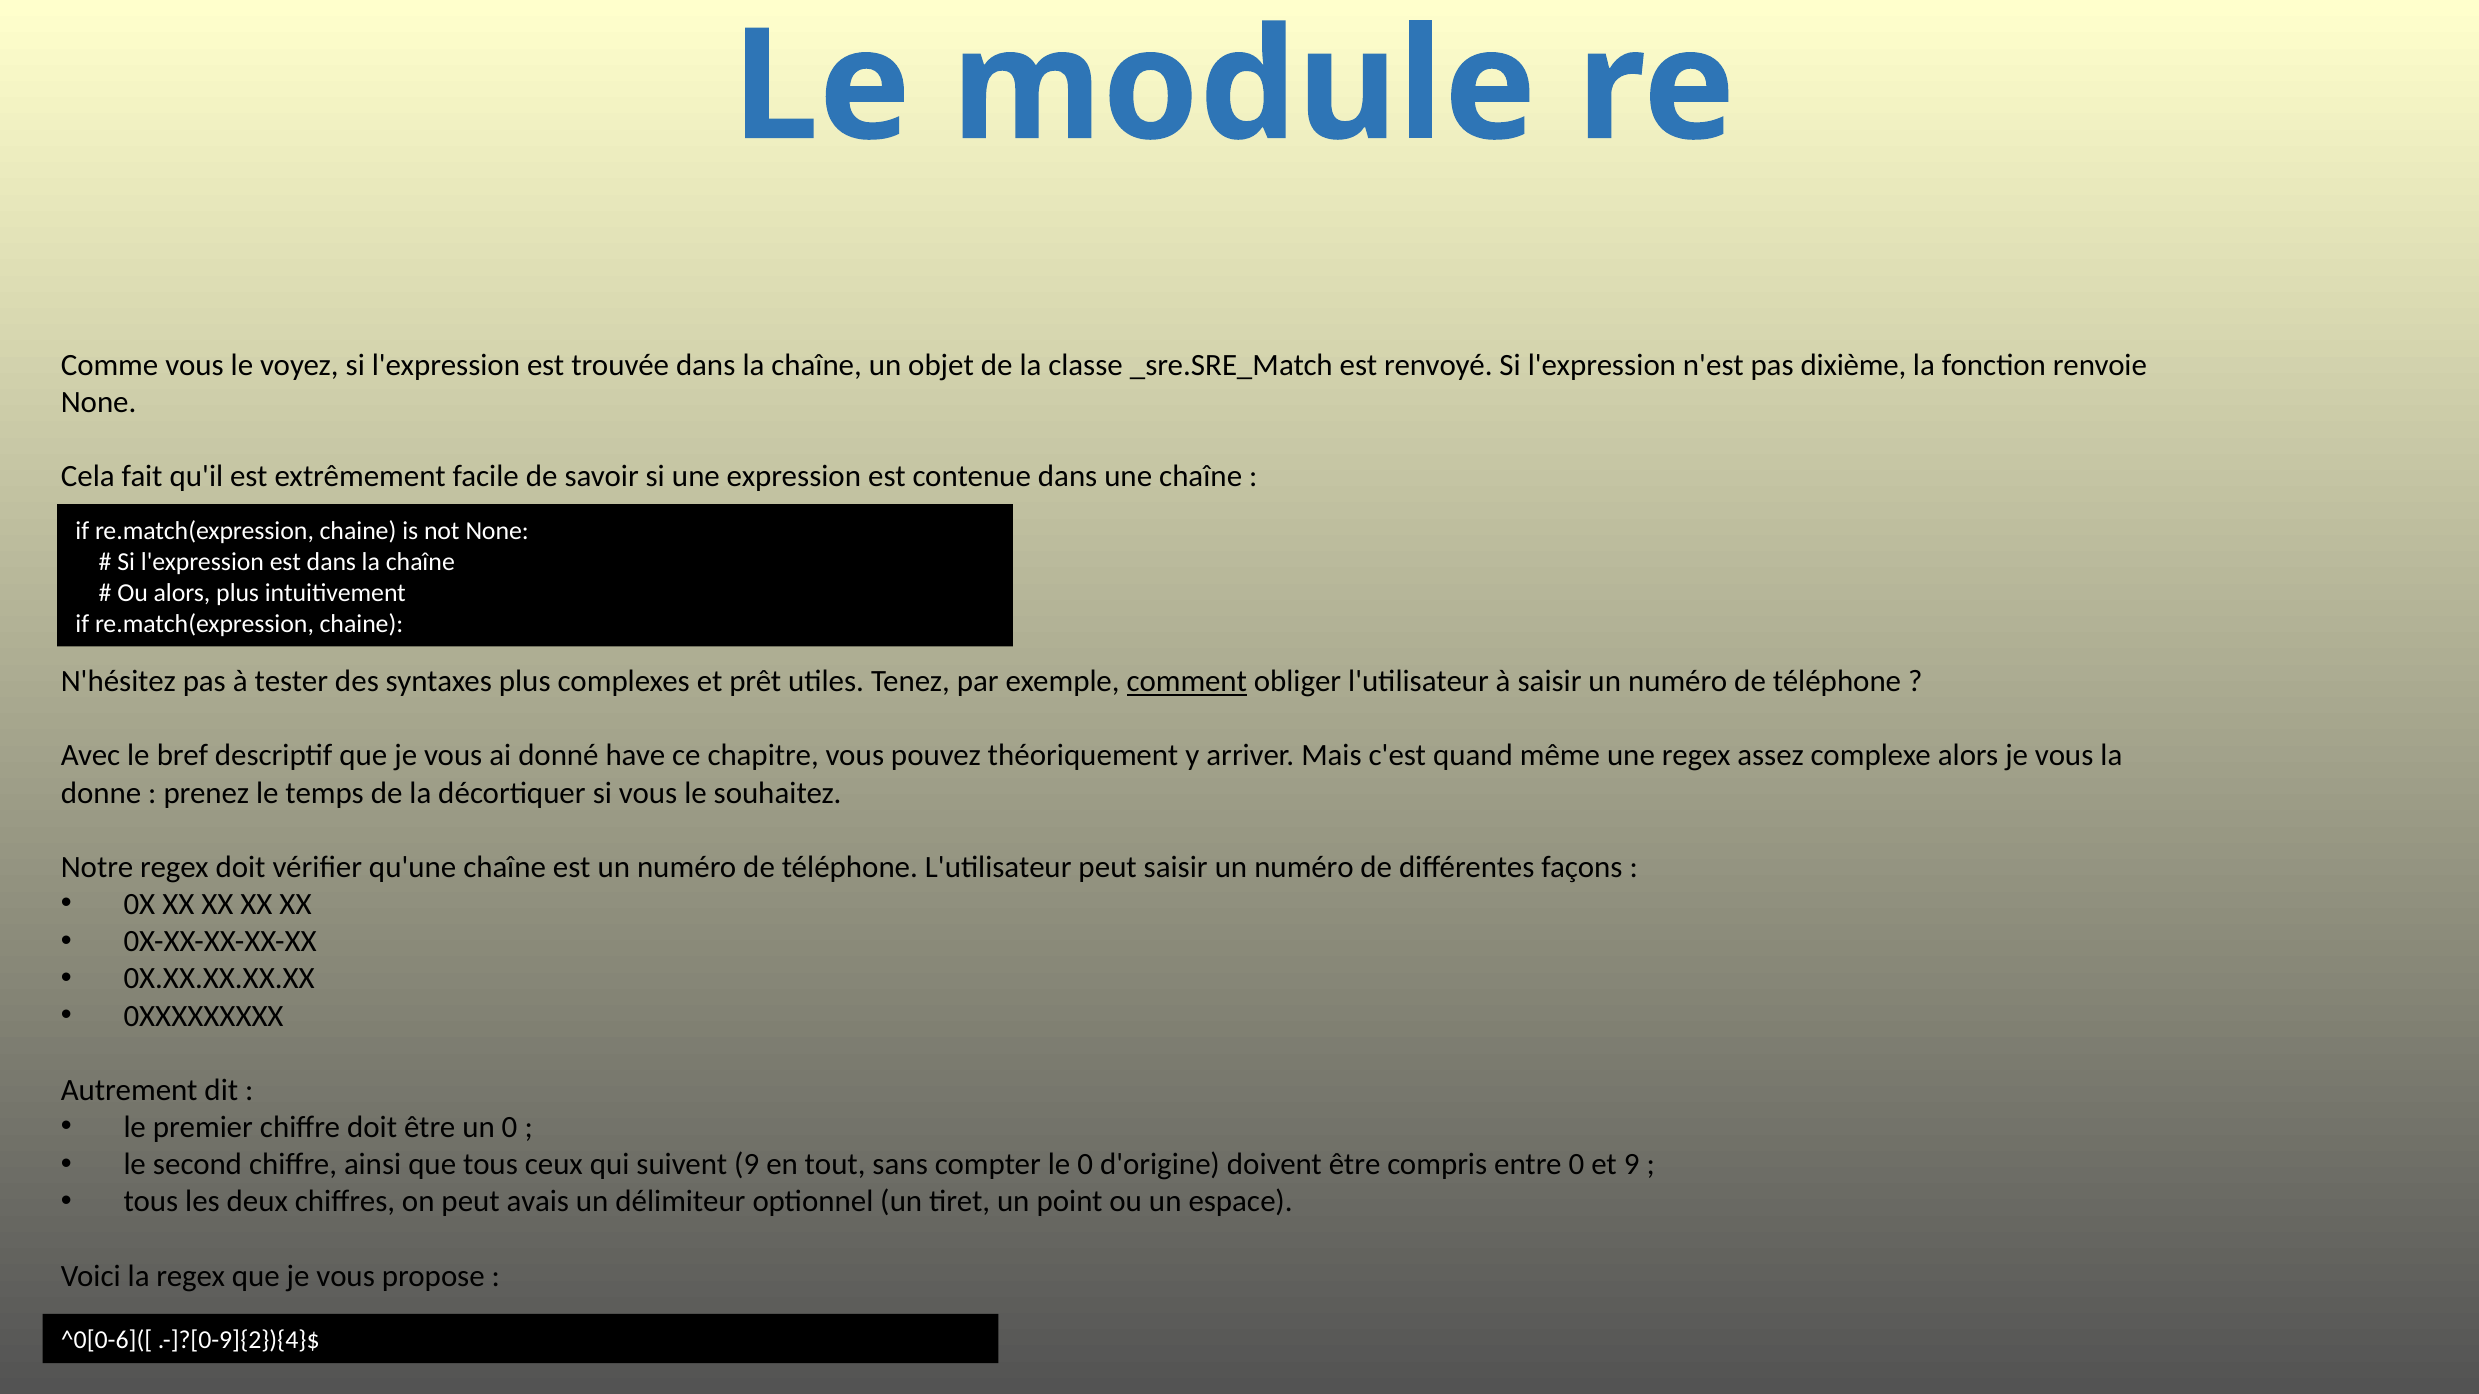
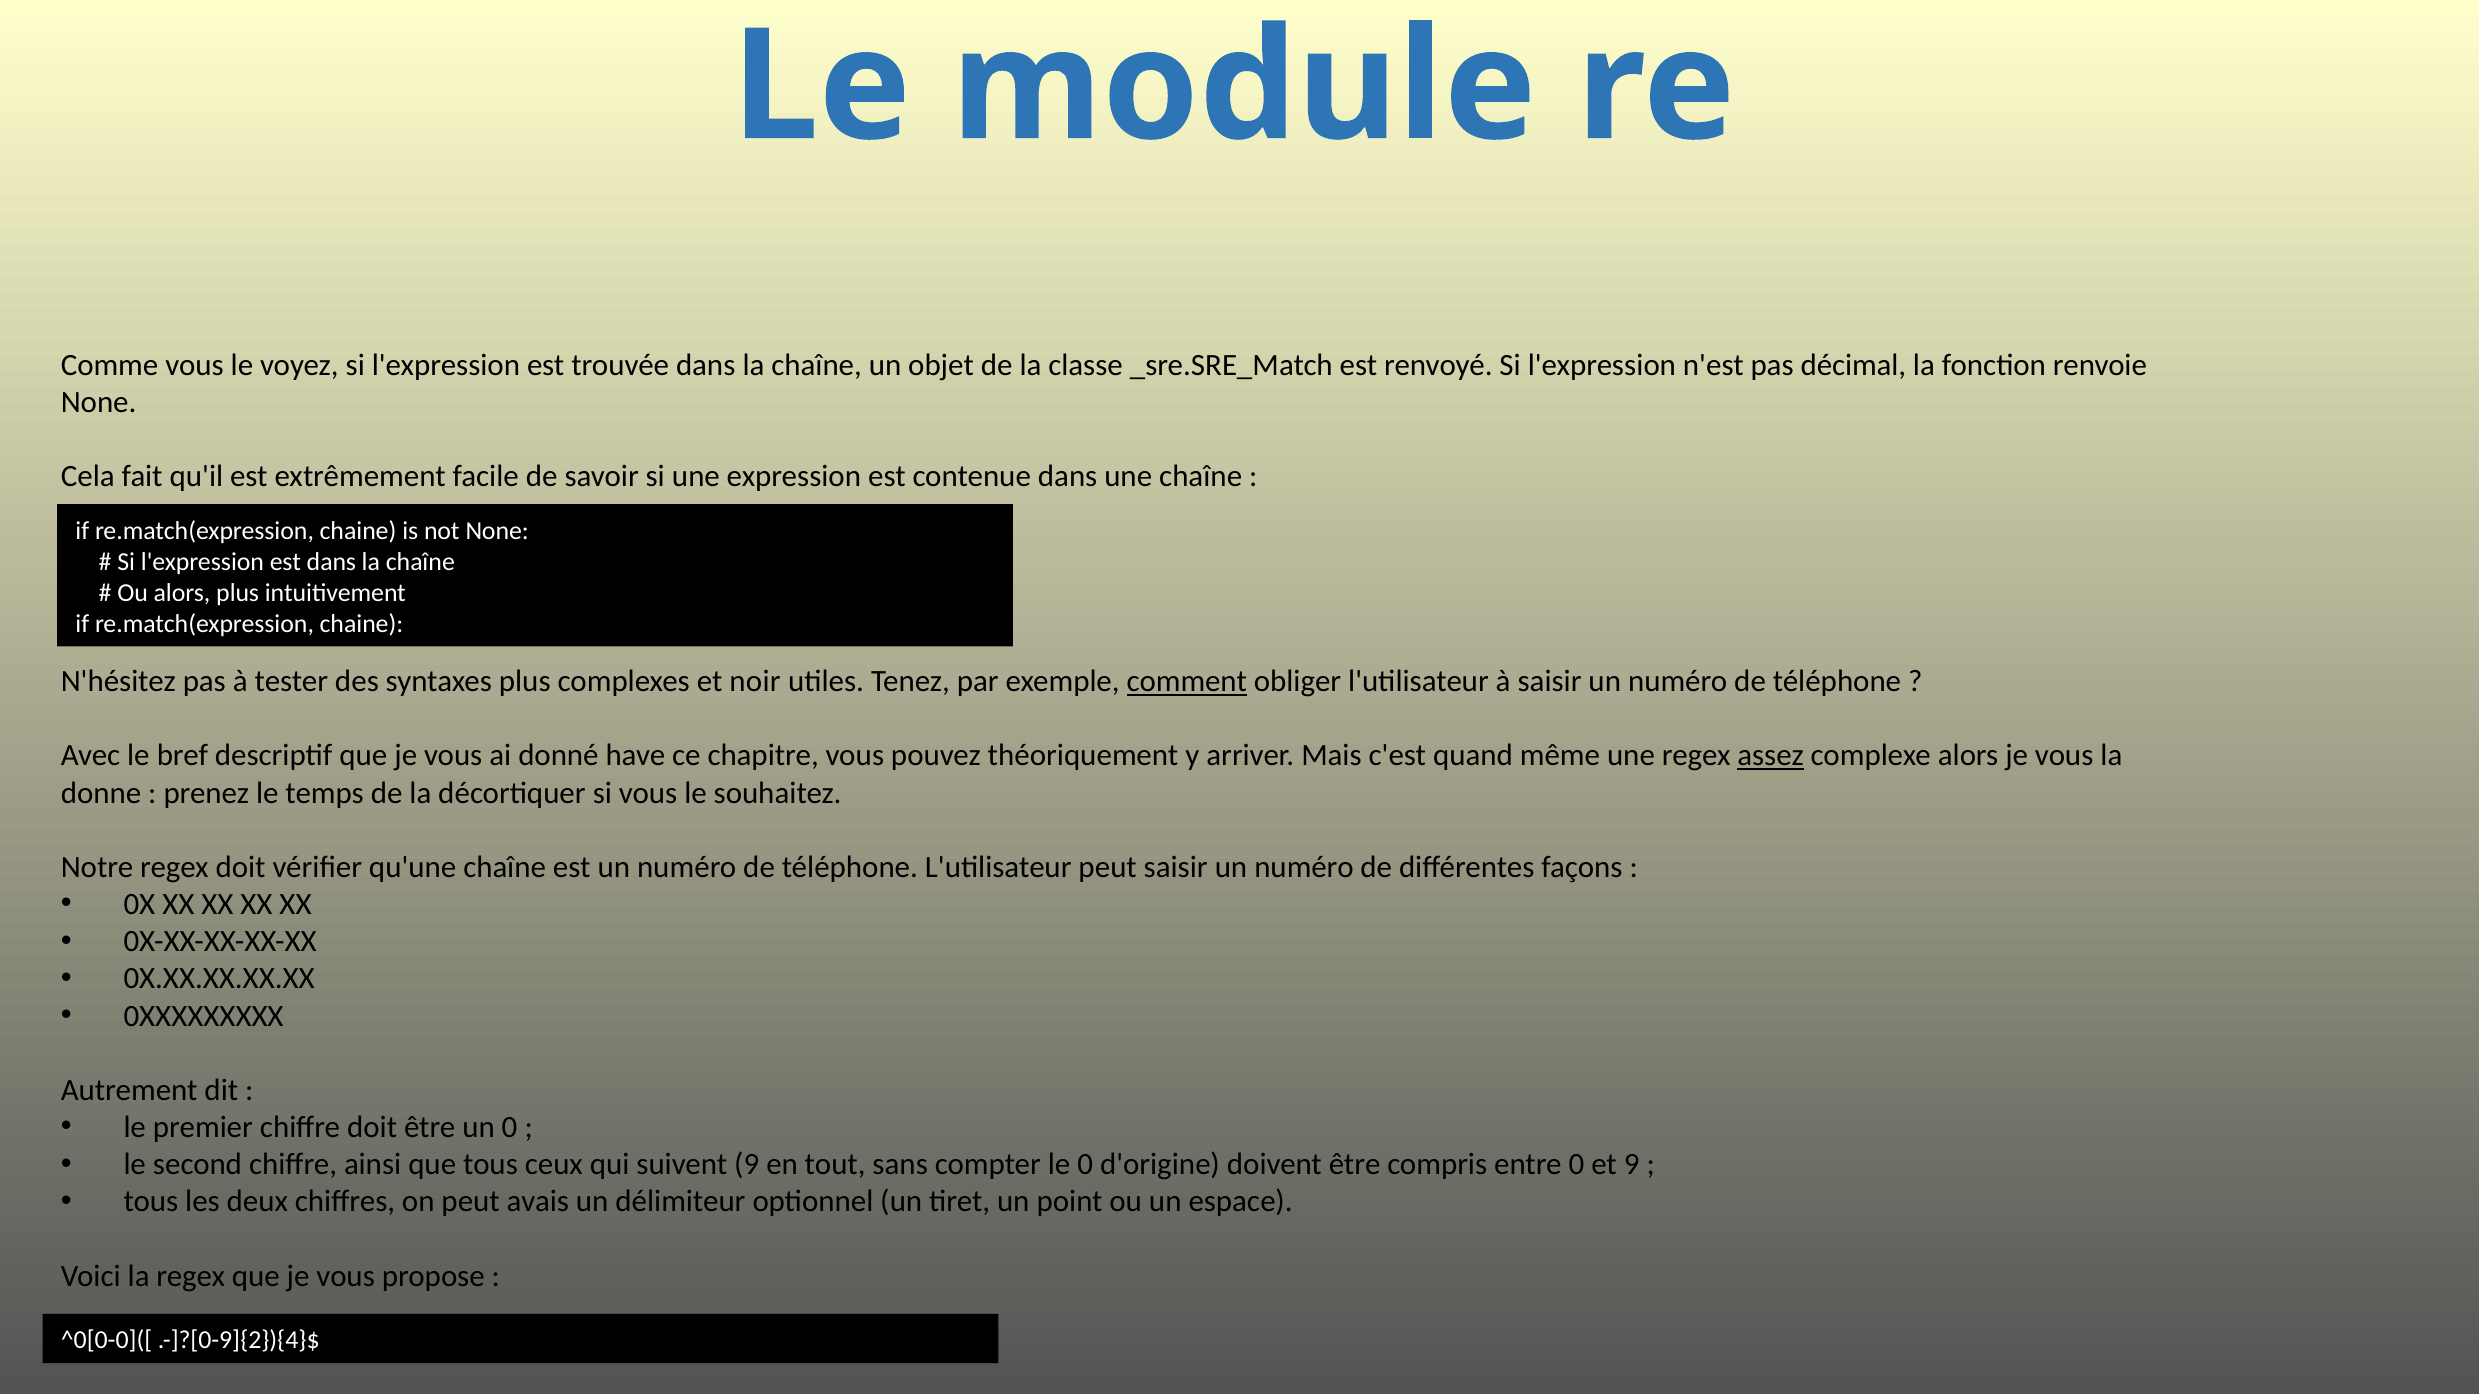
dixième: dixième -> décimal (1853, 365)
prêt: prêt -> noir (755, 682)
assez underline: none -> present (1771, 756)
^0[0-6]([: ^0[0-6]([ -> ^0[0-0]([ (107, 1341)
